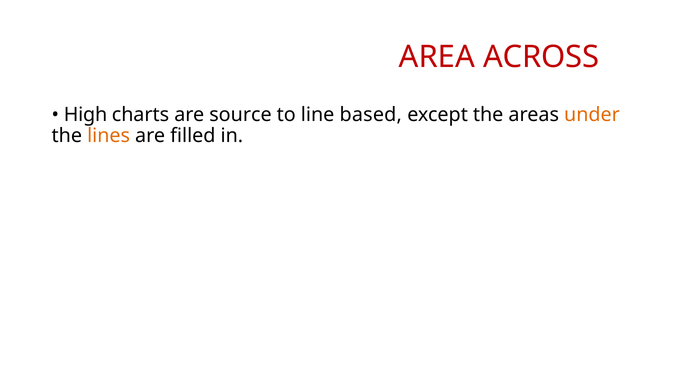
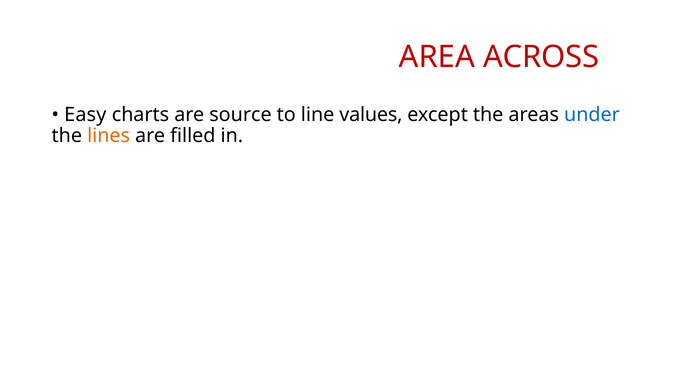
High: High -> Easy (85, 114)
based: based -> values (371, 114)
under colour: orange -> blue (592, 114)
